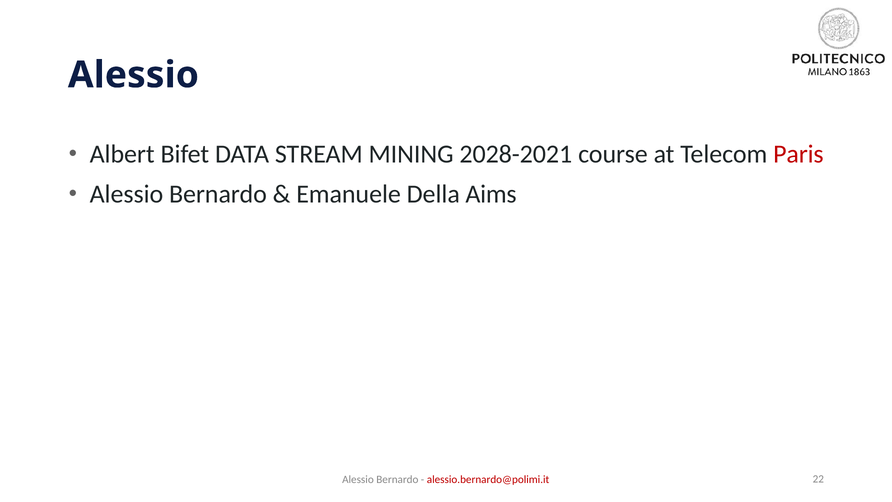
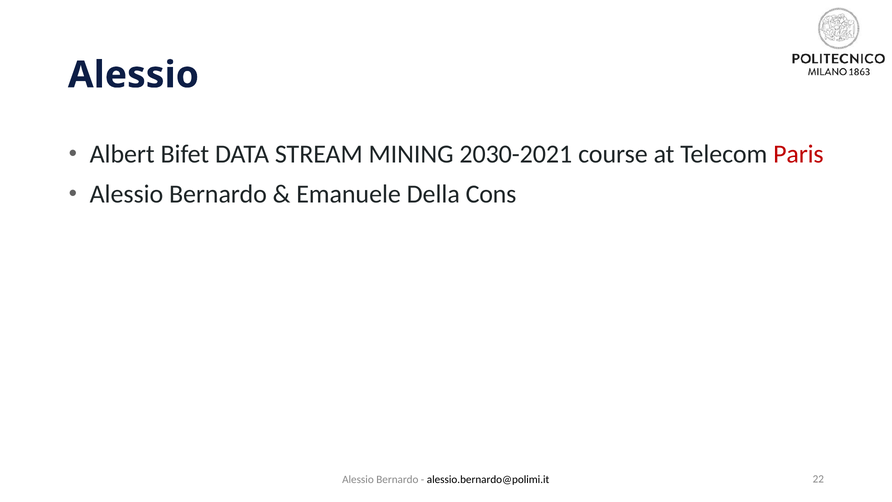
2028-2021: 2028-2021 -> 2030-2021 (516, 154)
Aims: Aims -> Cons (491, 194)
alessio.bernardo@polimi.it colour: red -> black (488, 479)
